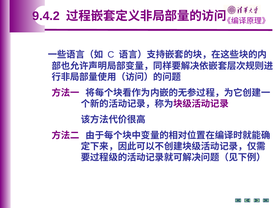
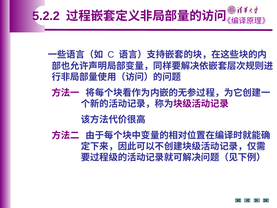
9.4.2: 9.4.2 -> 5.2.2 (46, 16)
